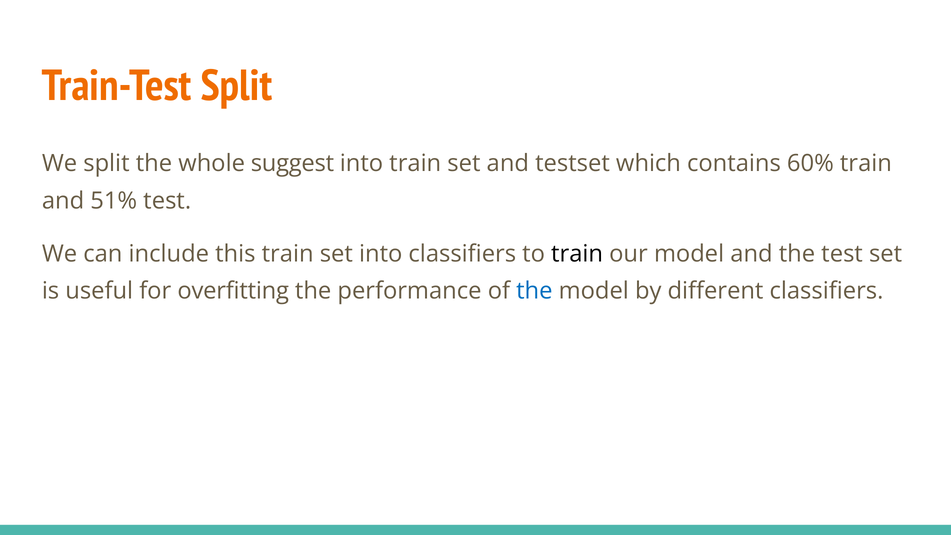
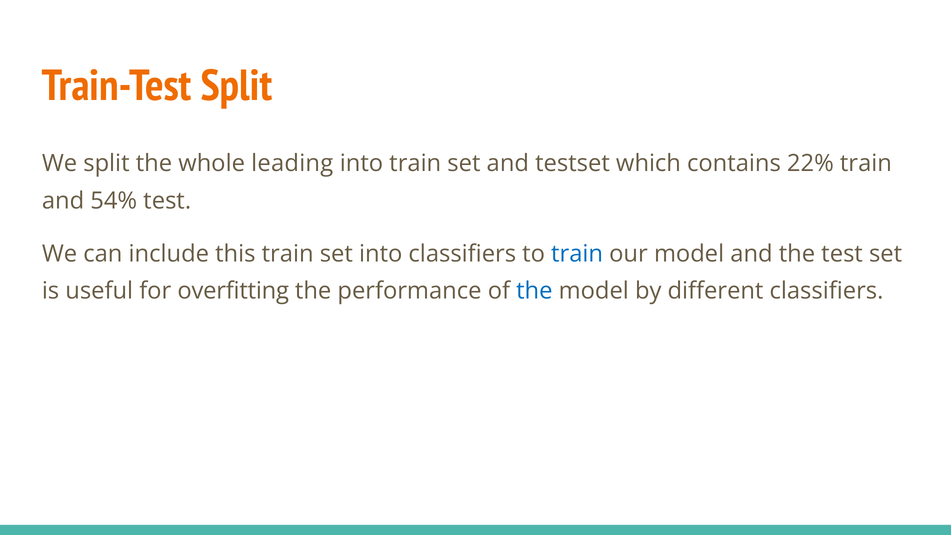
suggest: suggest -> leading (292, 164)
60%: 60% -> 22% (810, 164)
51%: 51% -> 54% (114, 201)
train colour: black -> blue (577, 254)
